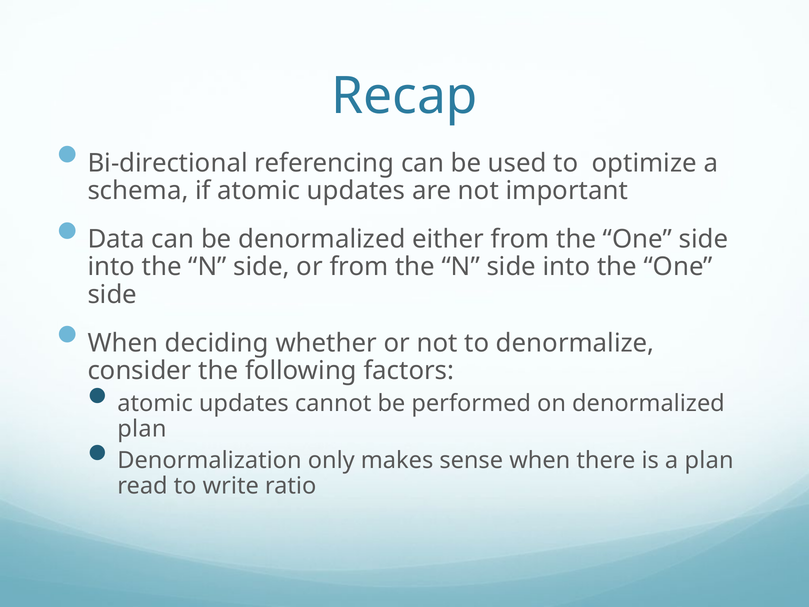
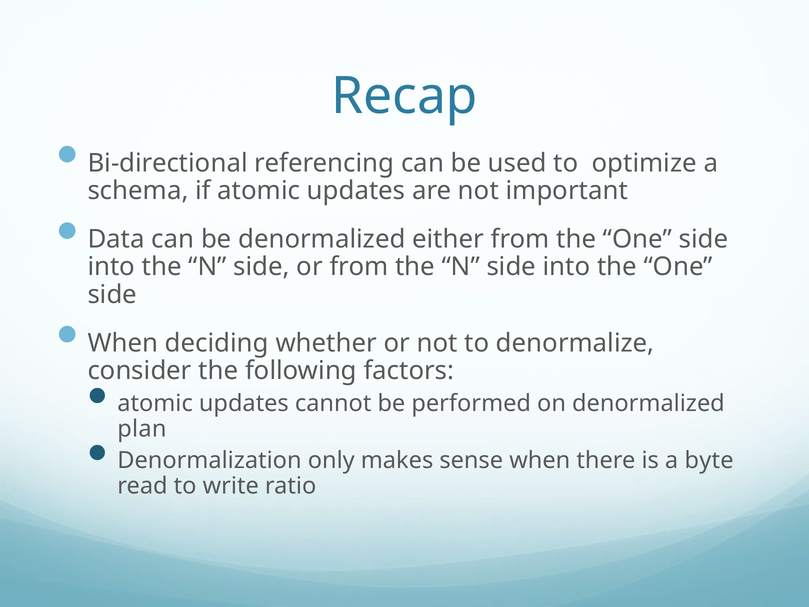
a plan: plan -> byte (709, 460)
